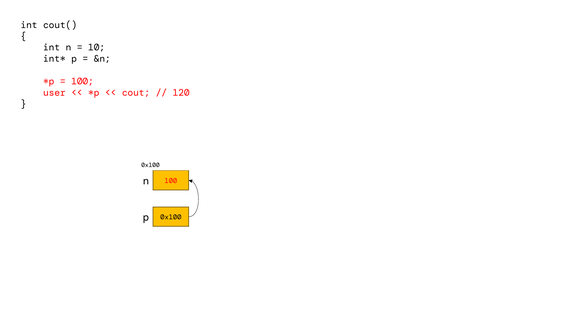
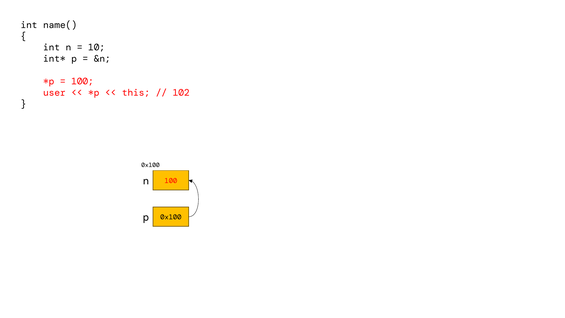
cout(: cout( -> name( (60, 25)
cout: cout -> this (136, 93)
120: 120 -> 102 (181, 93)
